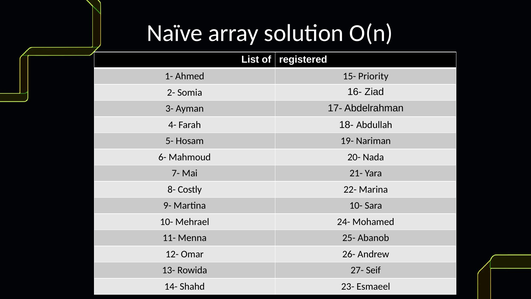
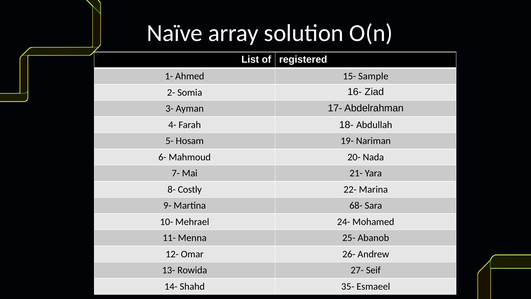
Priority: Priority -> Sample (373, 76)
10-: 10- -> 68- (356, 205)
23-: 23- -> 35- (348, 286)
